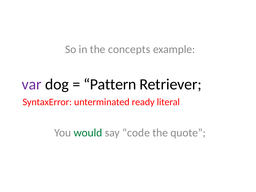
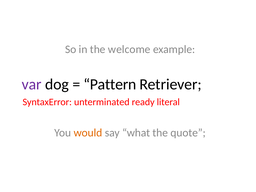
concepts: concepts -> welcome (129, 49)
would colour: green -> orange (88, 133)
code: code -> what (136, 133)
